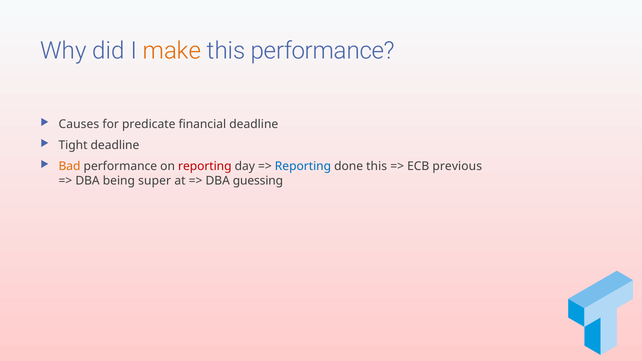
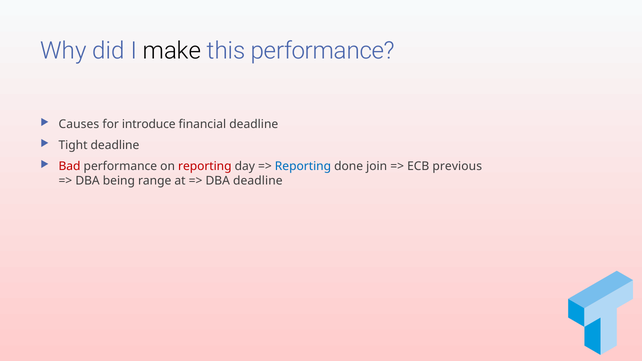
make colour: orange -> black (172, 51)
predicate: predicate -> introduce (149, 124)
Bad colour: orange -> red (70, 167)
done this: this -> join (377, 167)
super: super -> range (155, 181)
DBA guessing: guessing -> deadline (258, 181)
